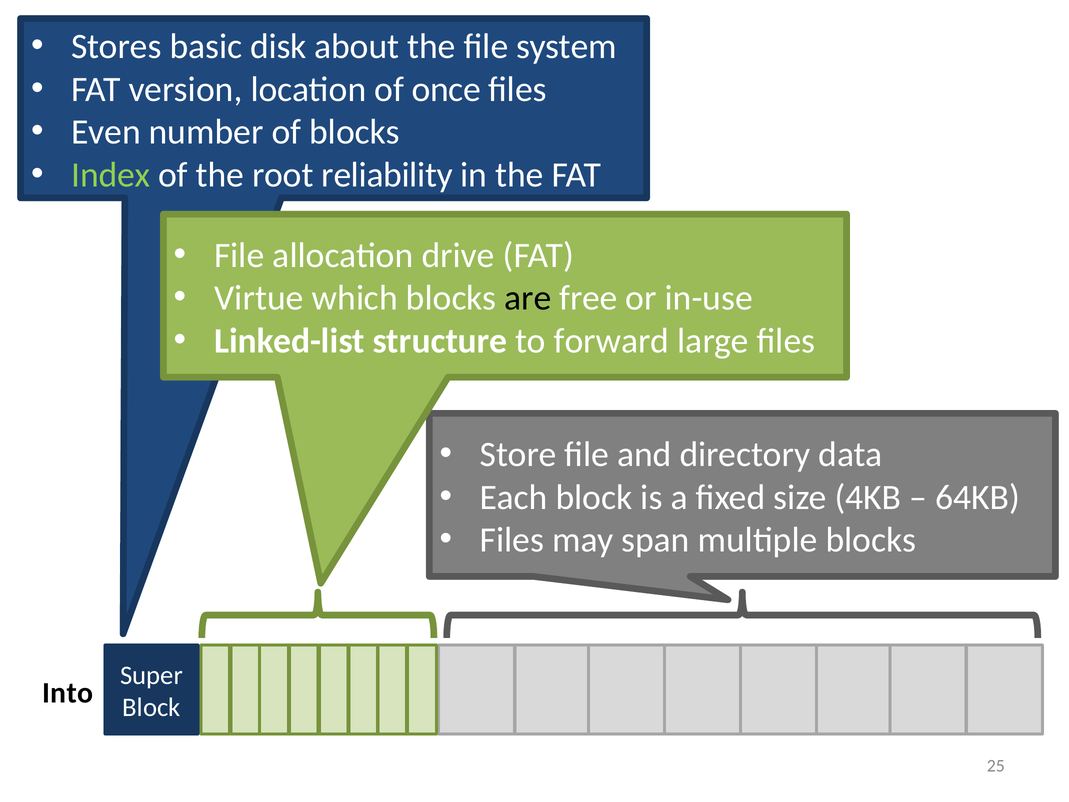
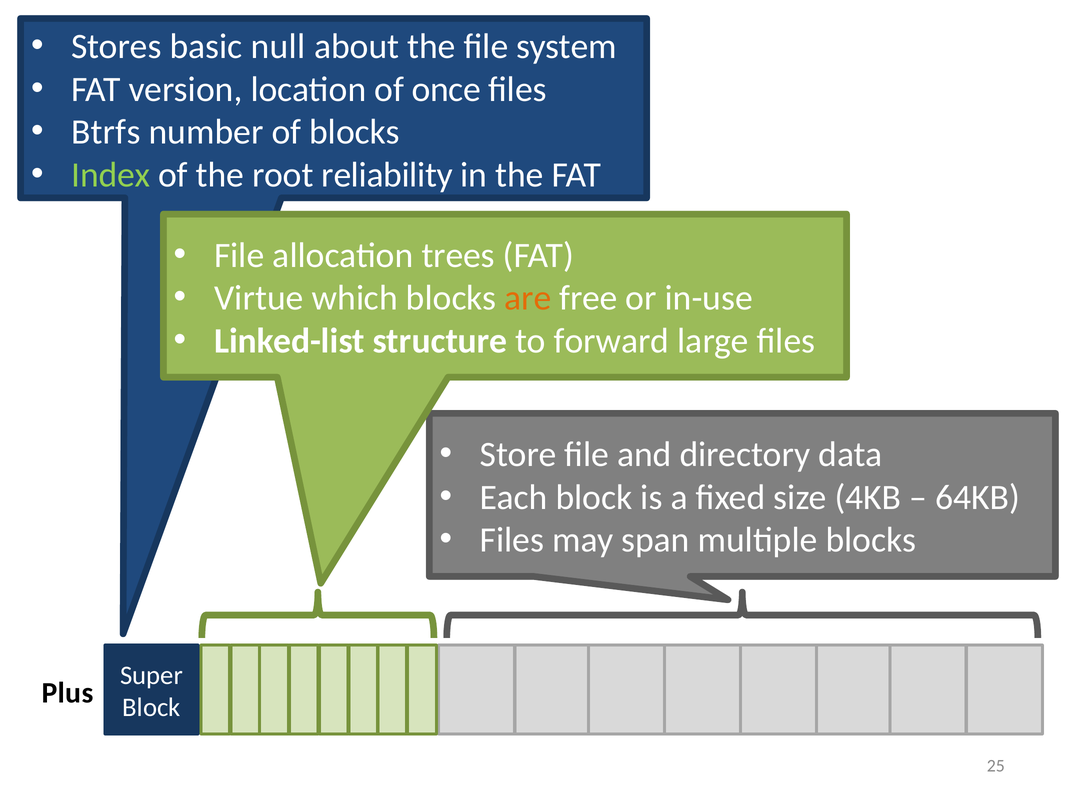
disk: disk -> null (278, 47)
Even: Even -> Btrfs (106, 132)
drive: drive -> trees (458, 255)
are colour: black -> orange (528, 298)
Into: Into -> Plus (68, 693)
